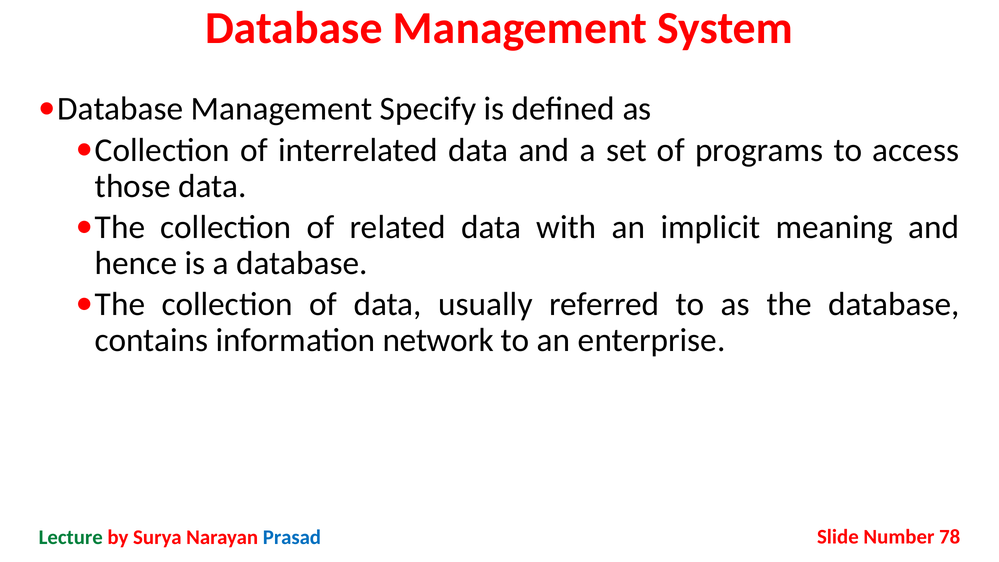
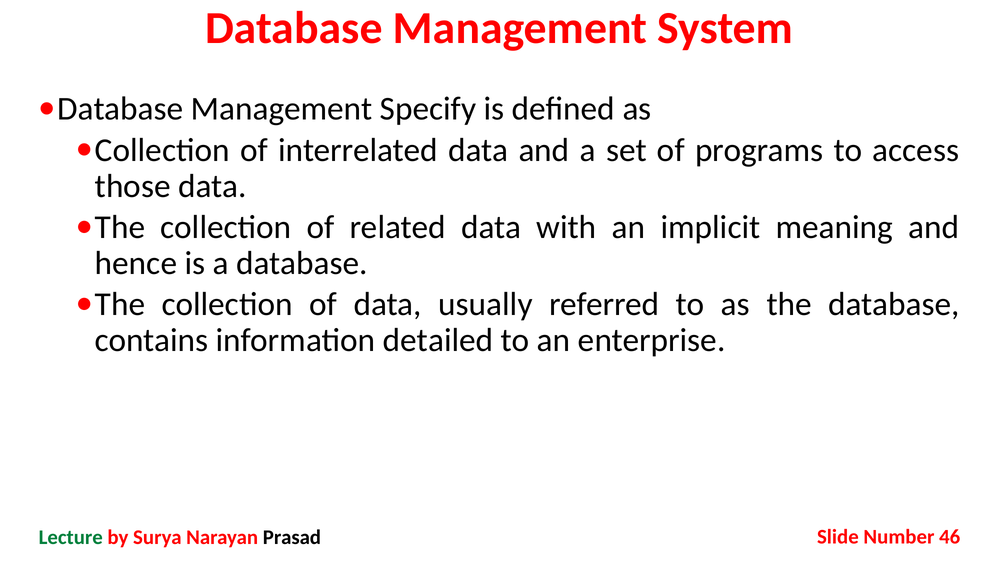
network: network -> detailed (438, 340)
Prasad colour: blue -> black (292, 537)
78: 78 -> 46 (950, 537)
